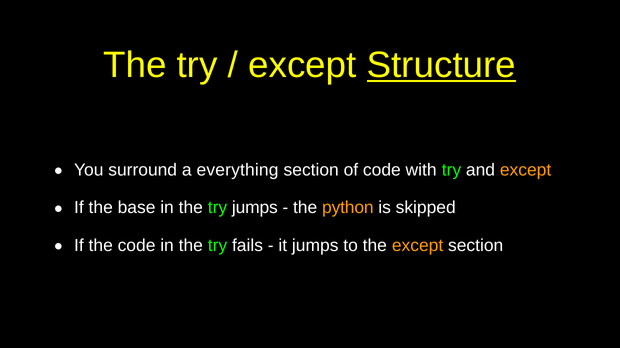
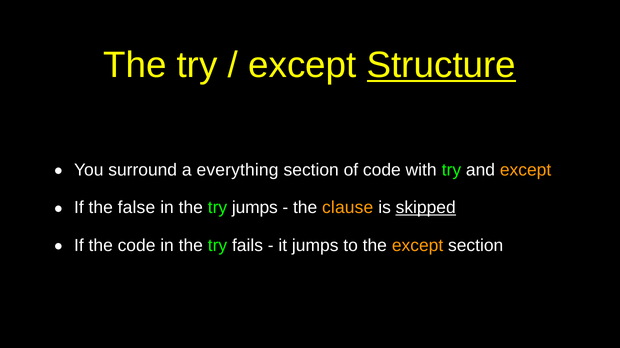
base: base -> false (136, 208)
python: python -> clause (348, 208)
skipped underline: none -> present (426, 208)
